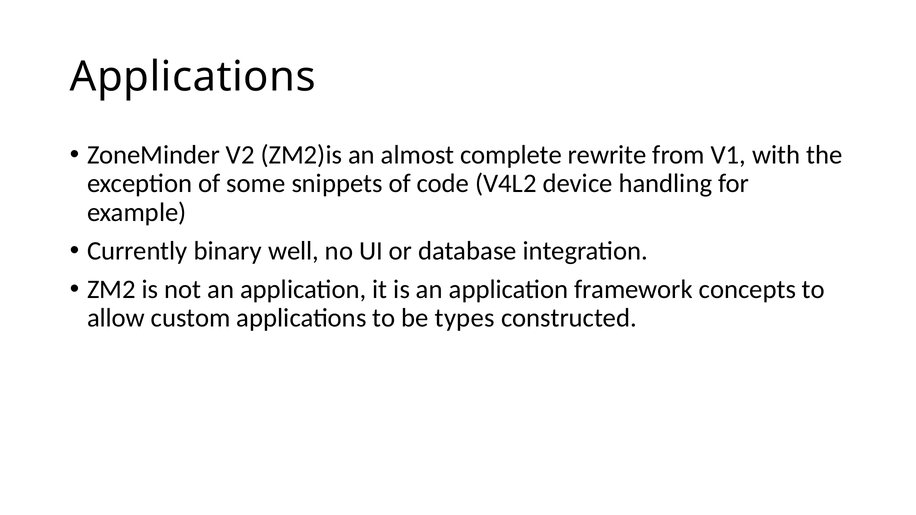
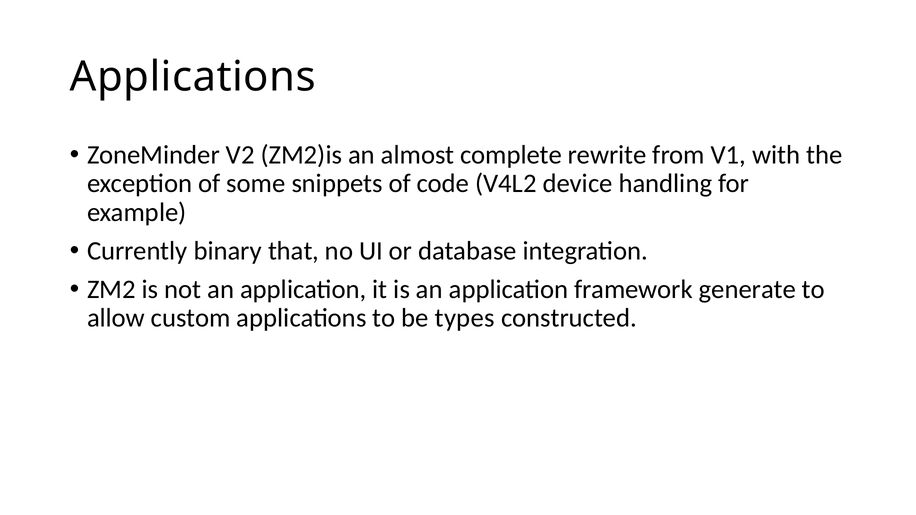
well: well -> that (294, 251)
concepts: concepts -> generate (747, 289)
